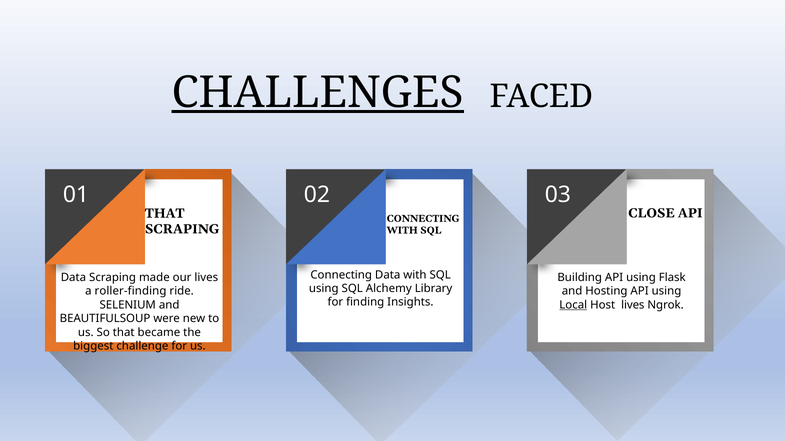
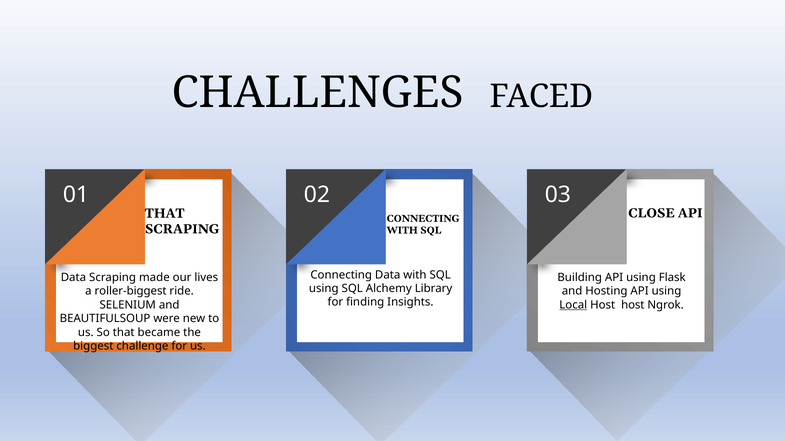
CHALLENGES underline: present -> none (318, 93)
roller-finding: roller-finding -> roller-biggest (131, 291)
Host lives: lives -> host (633, 305)
